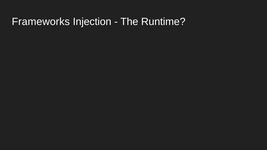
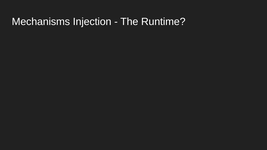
Frameworks: Frameworks -> Mechanisms (41, 22)
